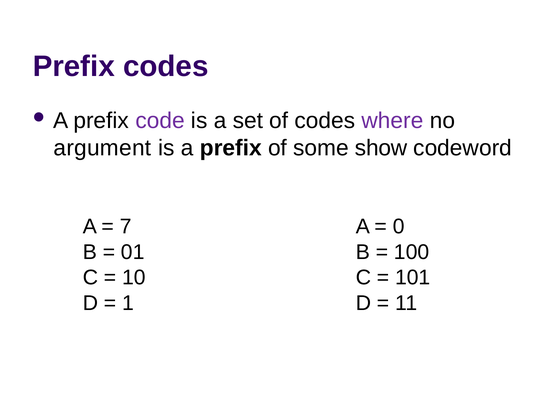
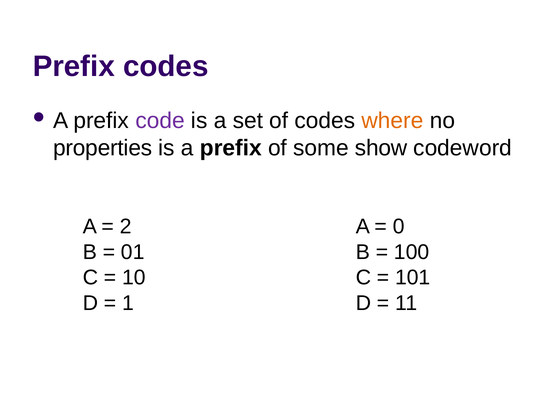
where colour: purple -> orange (393, 121)
argument: argument -> properties (103, 148)
7: 7 -> 2 (126, 226)
